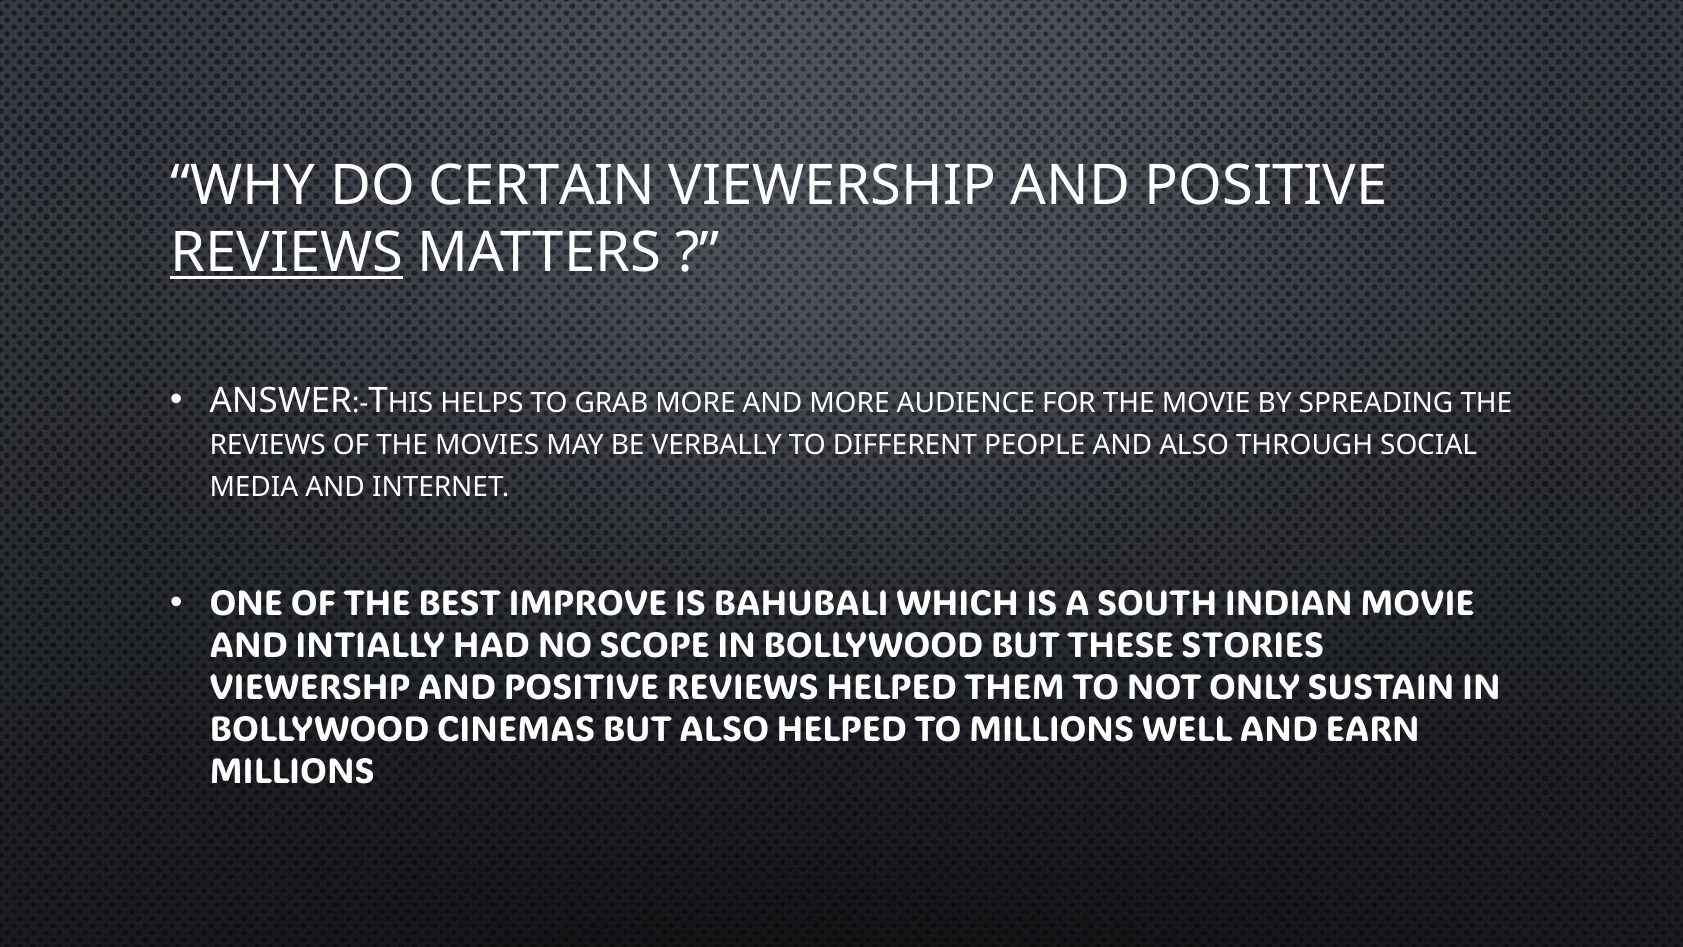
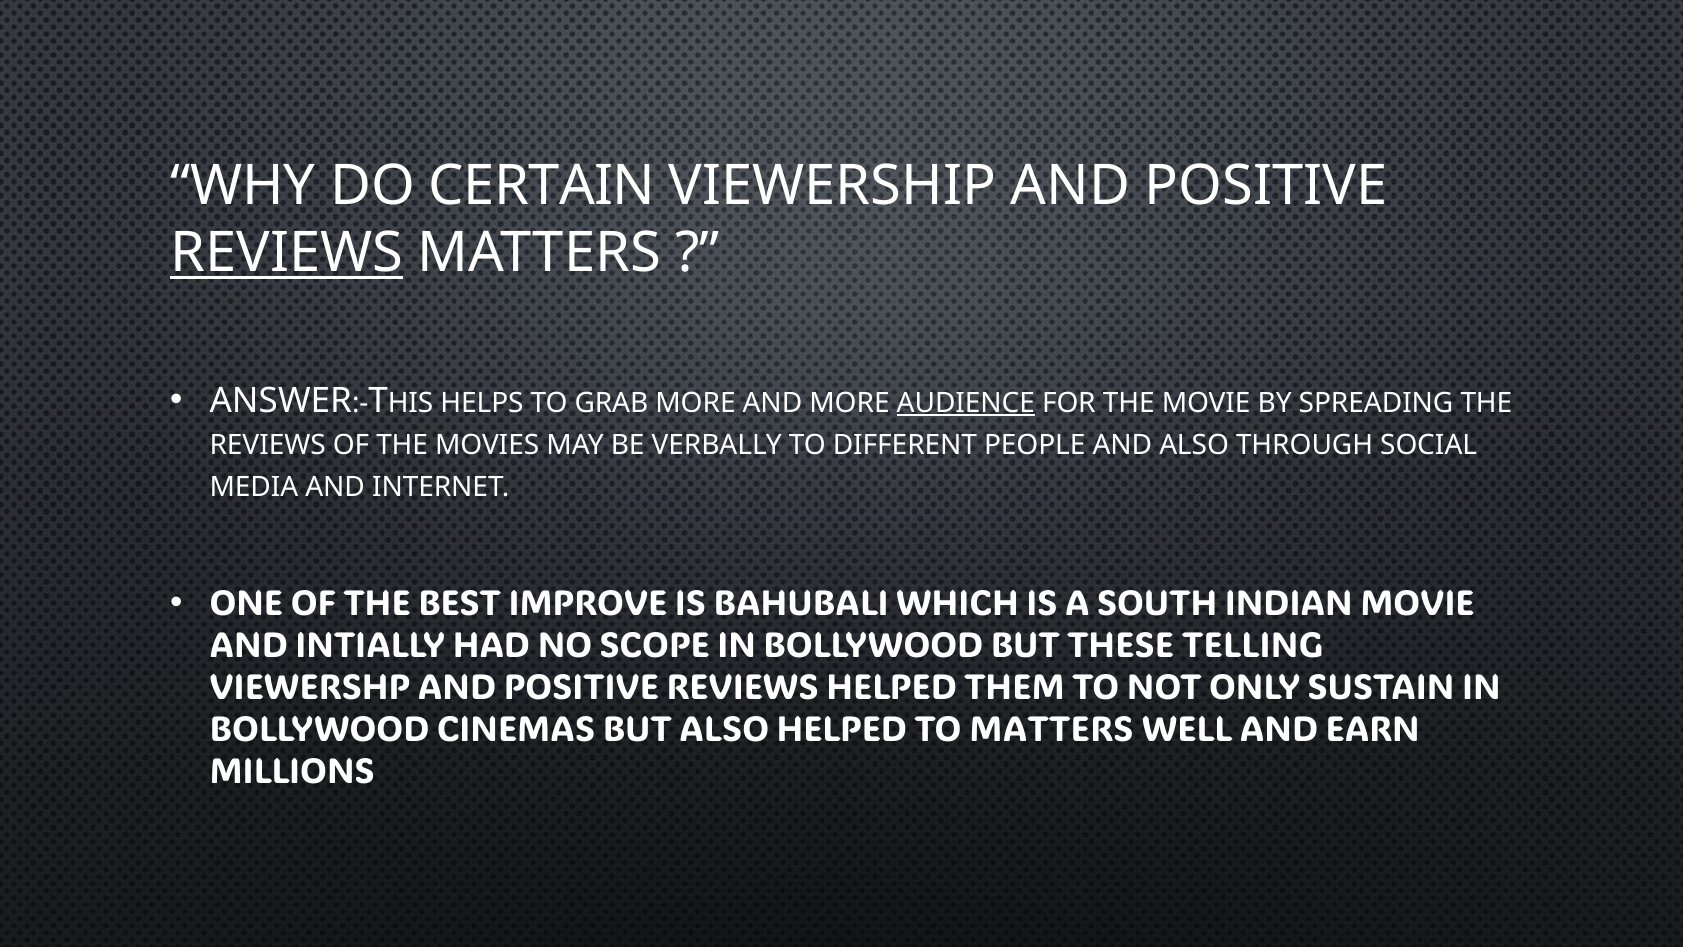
AUDIENCE underline: none -> present (966, 403)
STORIES: STORIES -> TELLING (1253, 646)
TO MILLIONS: MILLIONS -> MATTERS (1051, 730)
